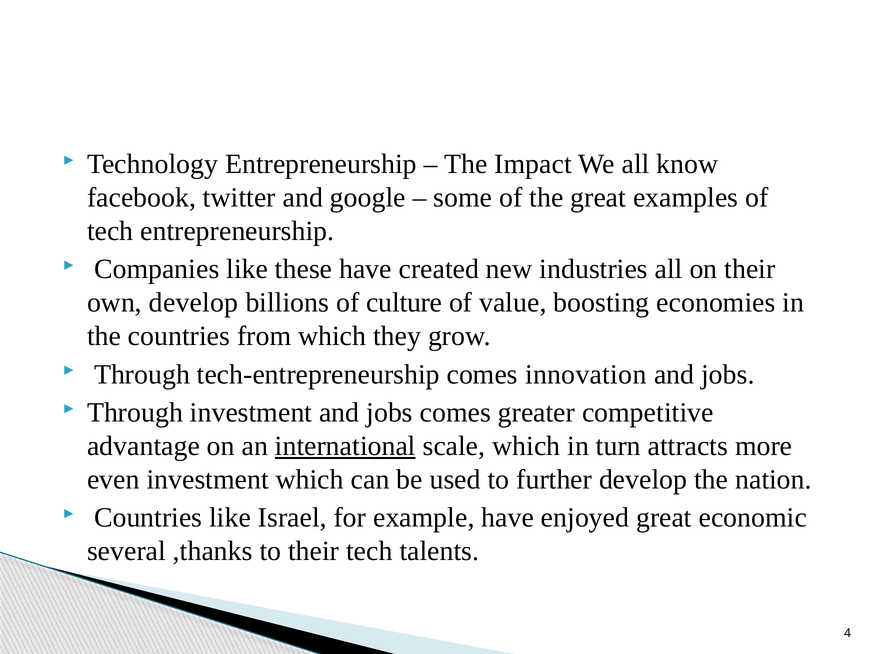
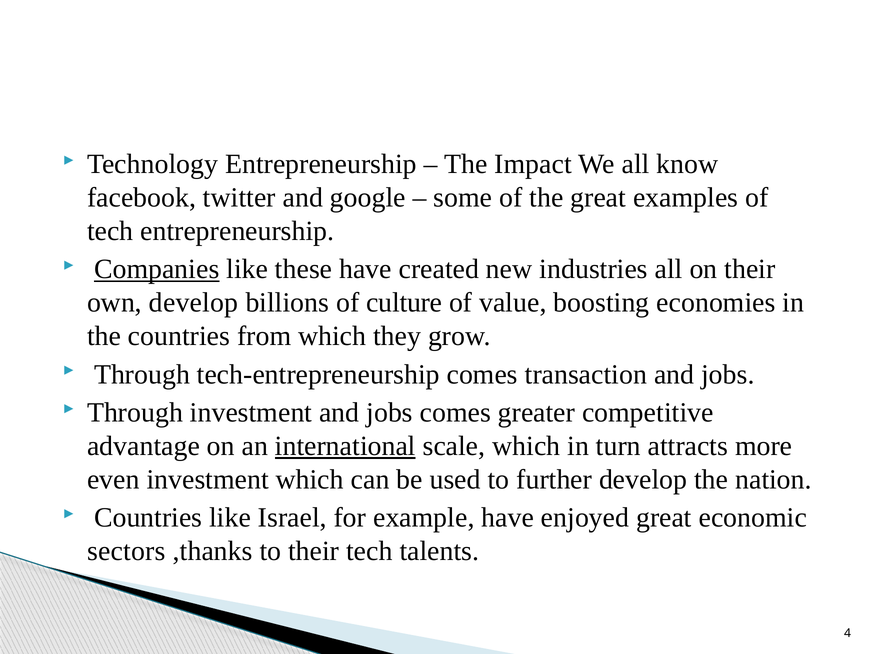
Companies underline: none -> present (157, 269)
innovation: innovation -> transaction (586, 374)
several: several -> sectors (126, 551)
